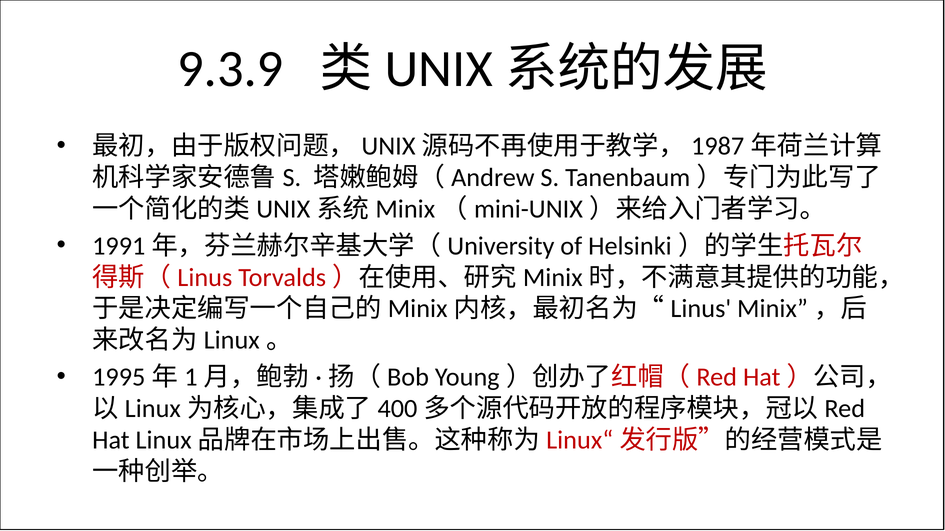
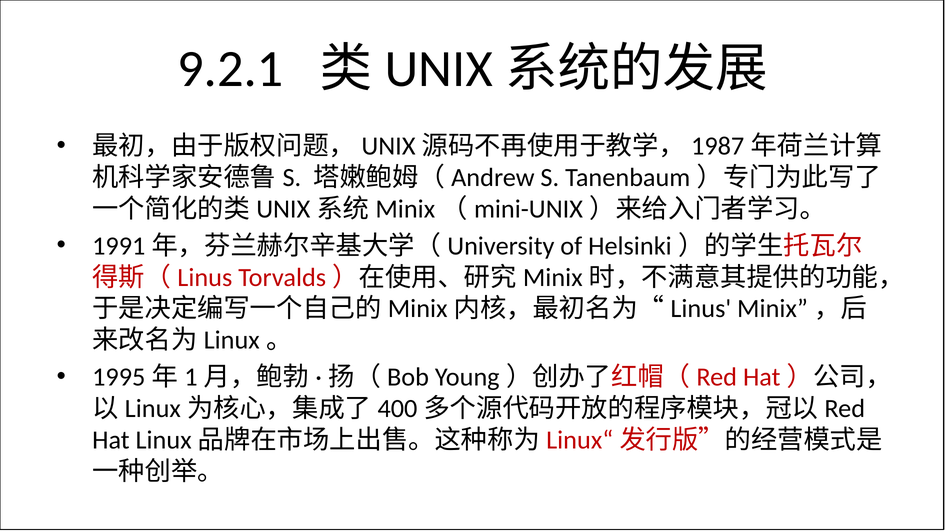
9.3.9: 9.3.9 -> 9.2.1 (230, 69)
